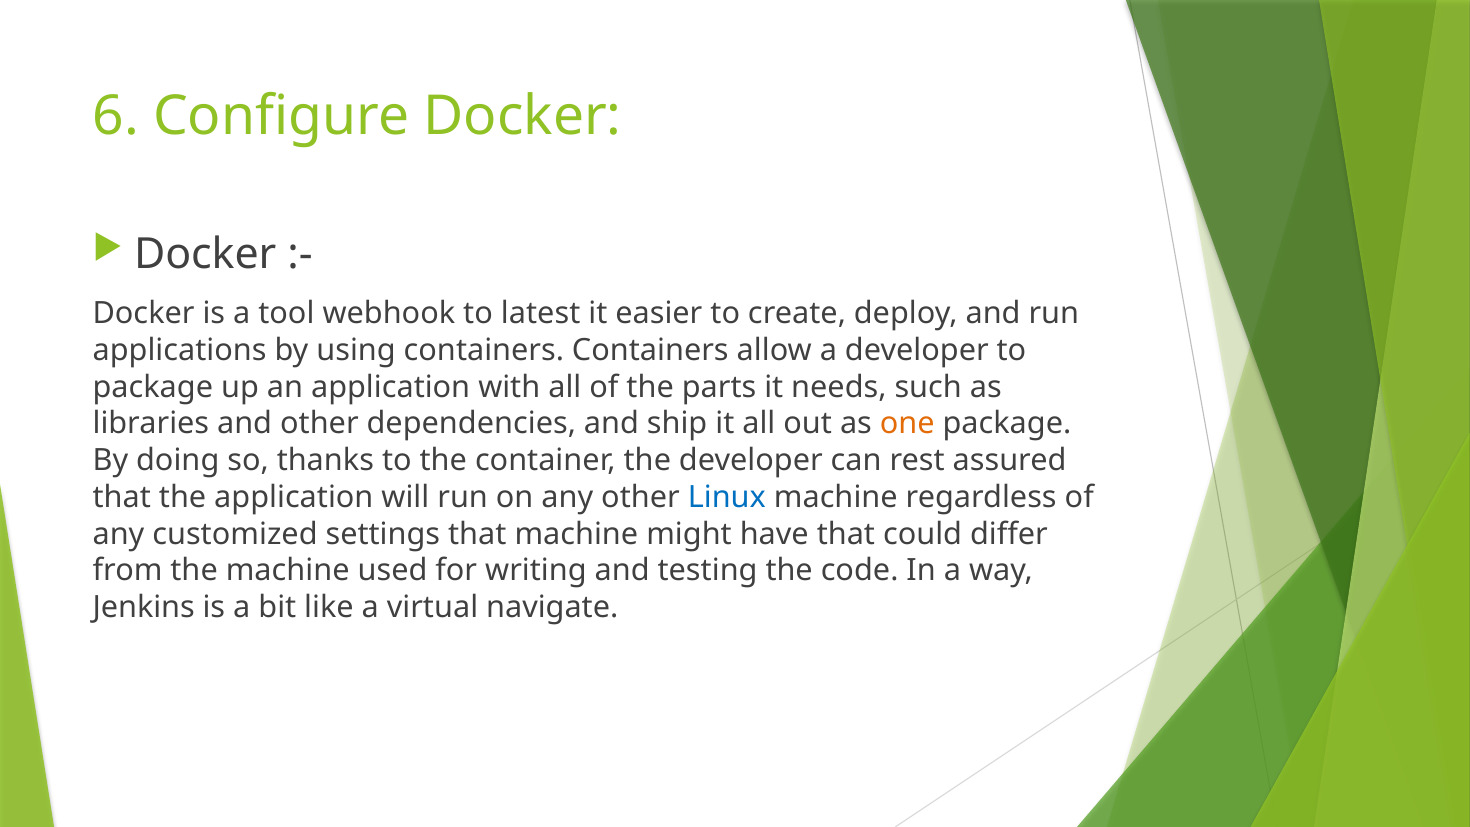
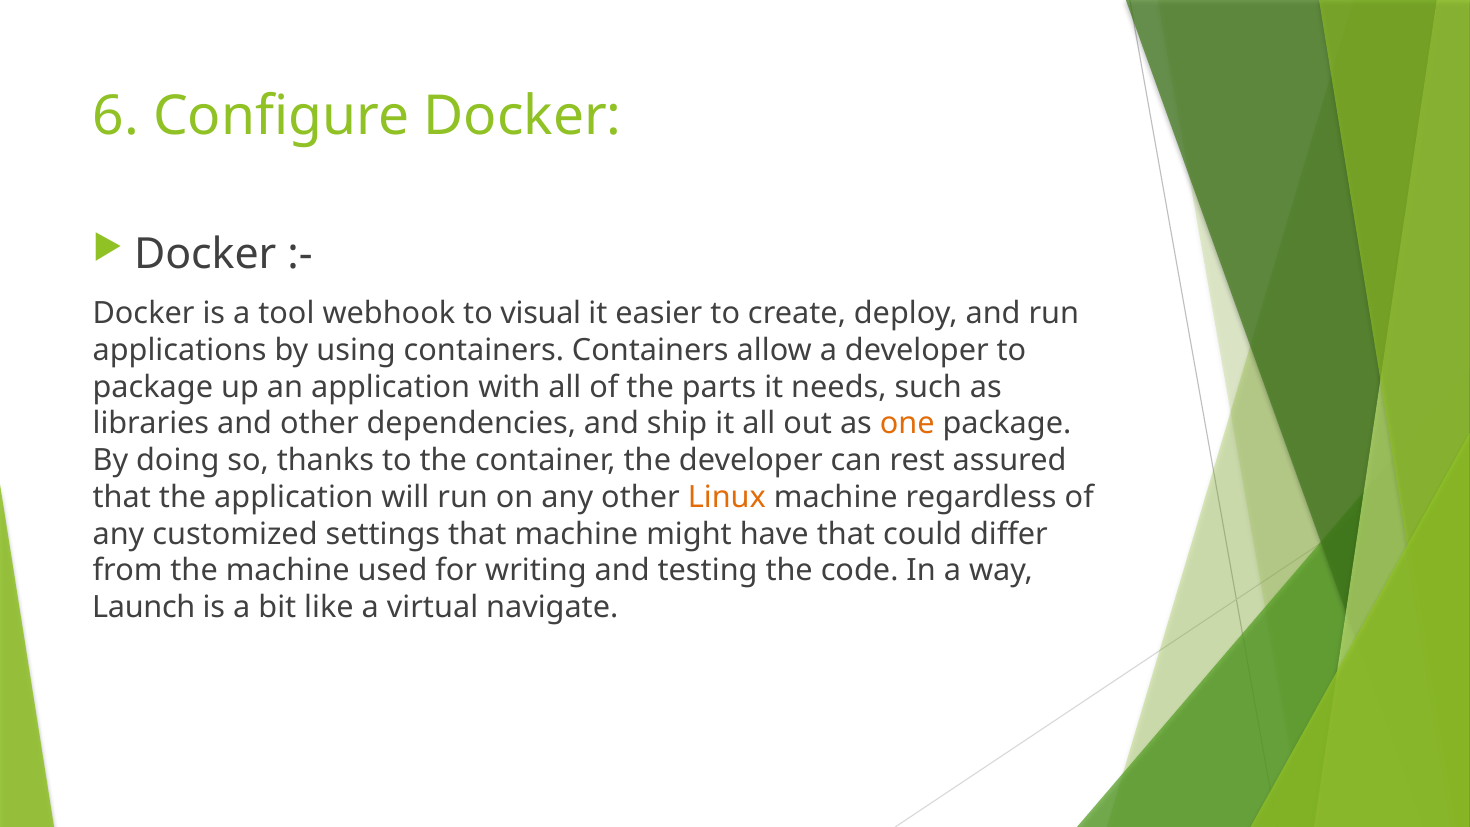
latest: latest -> visual (541, 313)
Linux colour: blue -> orange (727, 497)
Jenkins: Jenkins -> Launch (144, 607)
